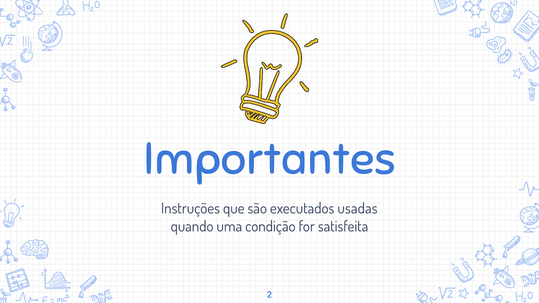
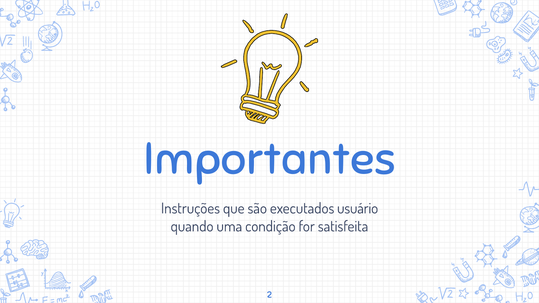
usadas: usadas -> usuário (358, 209)
